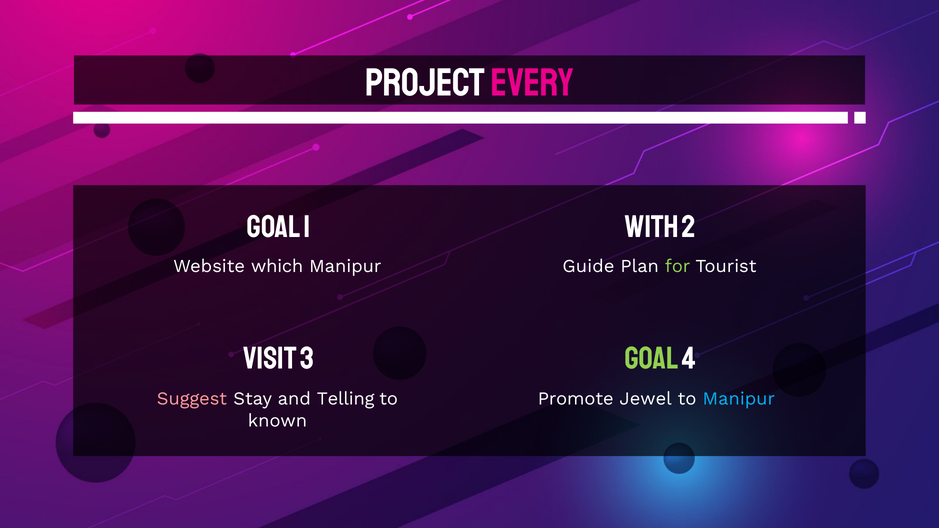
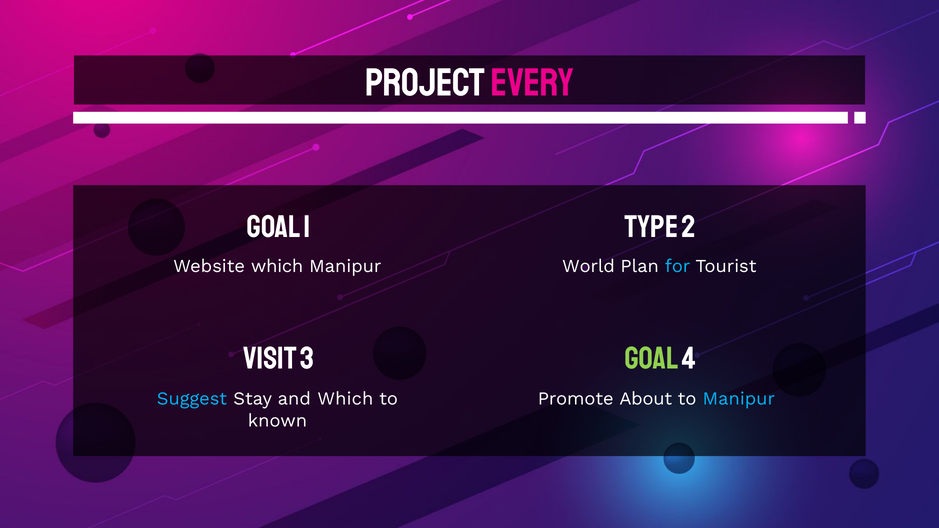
With: With -> Type (652, 227)
Guide: Guide -> World (589, 266)
for colour: light green -> light blue (678, 266)
Suggest colour: pink -> light blue (192, 399)
and Telling: Telling -> Which (345, 399)
Jewel: Jewel -> About (646, 399)
